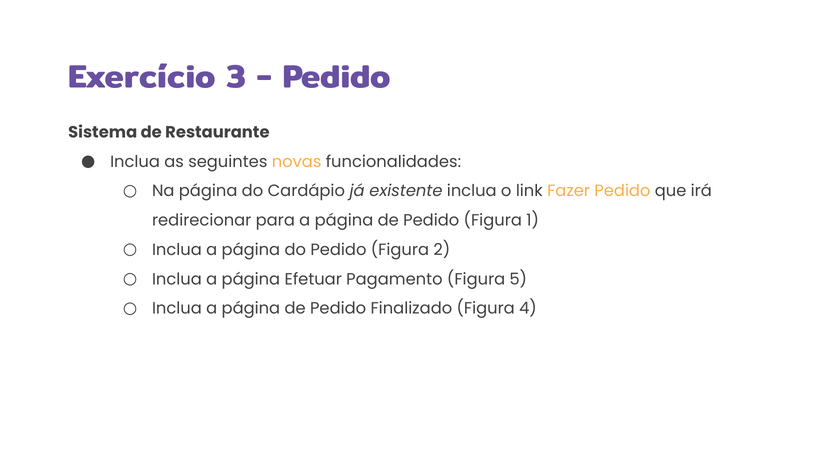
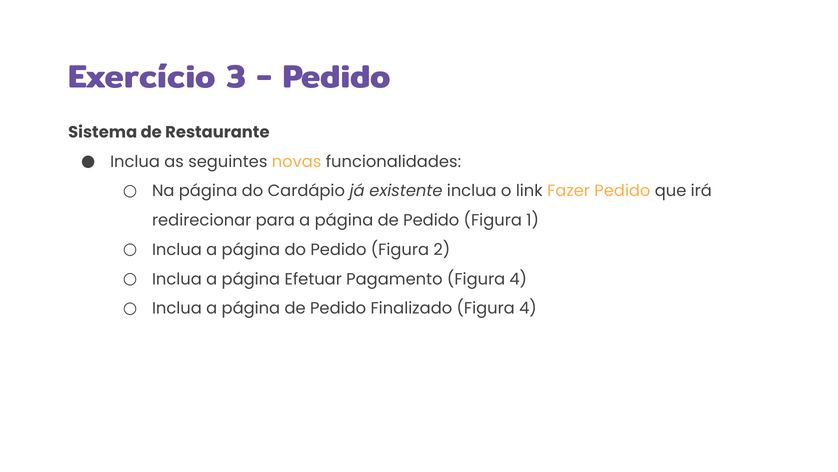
Pagamento Figura 5: 5 -> 4 (518, 279)
